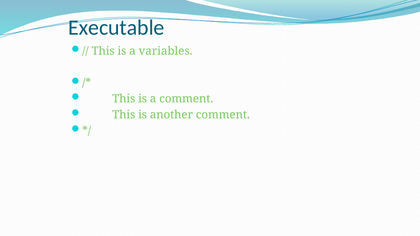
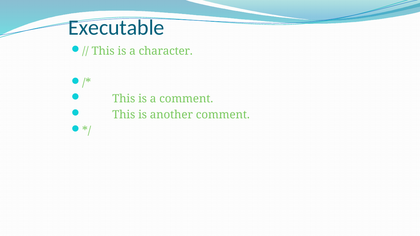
variables: variables -> character (166, 51)
